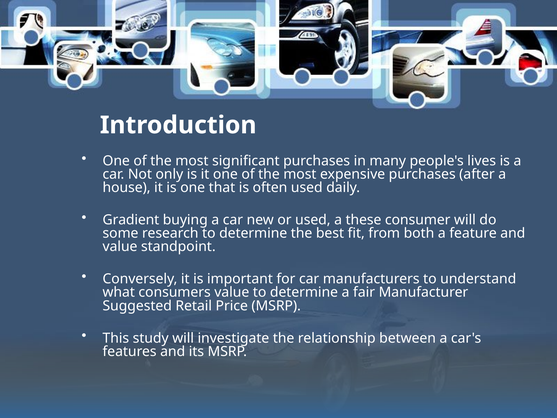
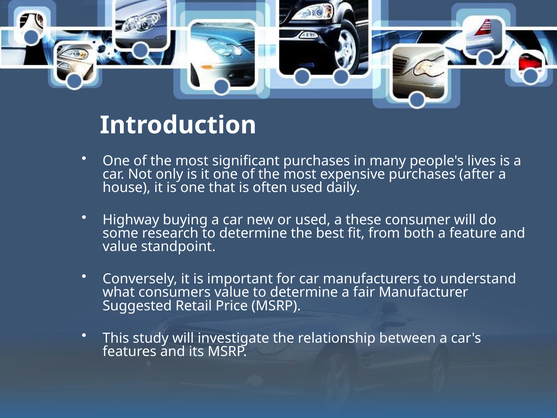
Gradient: Gradient -> Highway (131, 220)
